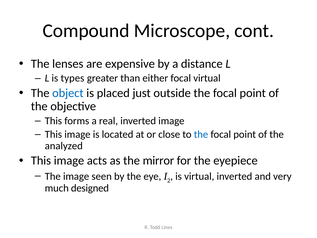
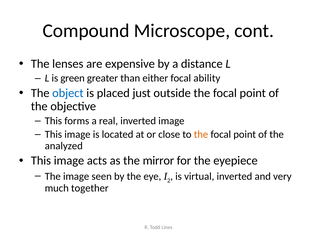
types: types -> green (73, 78)
focal virtual: virtual -> ability (207, 78)
the colour: blue -> orange (201, 134)
designed: designed -> together (90, 188)
